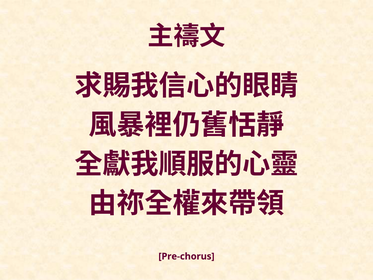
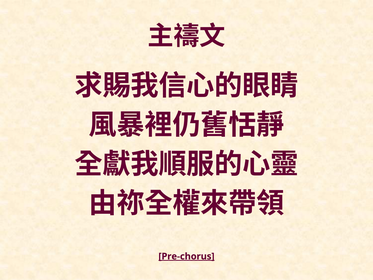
Pre-chorus underline: none -> present (186, 256)
